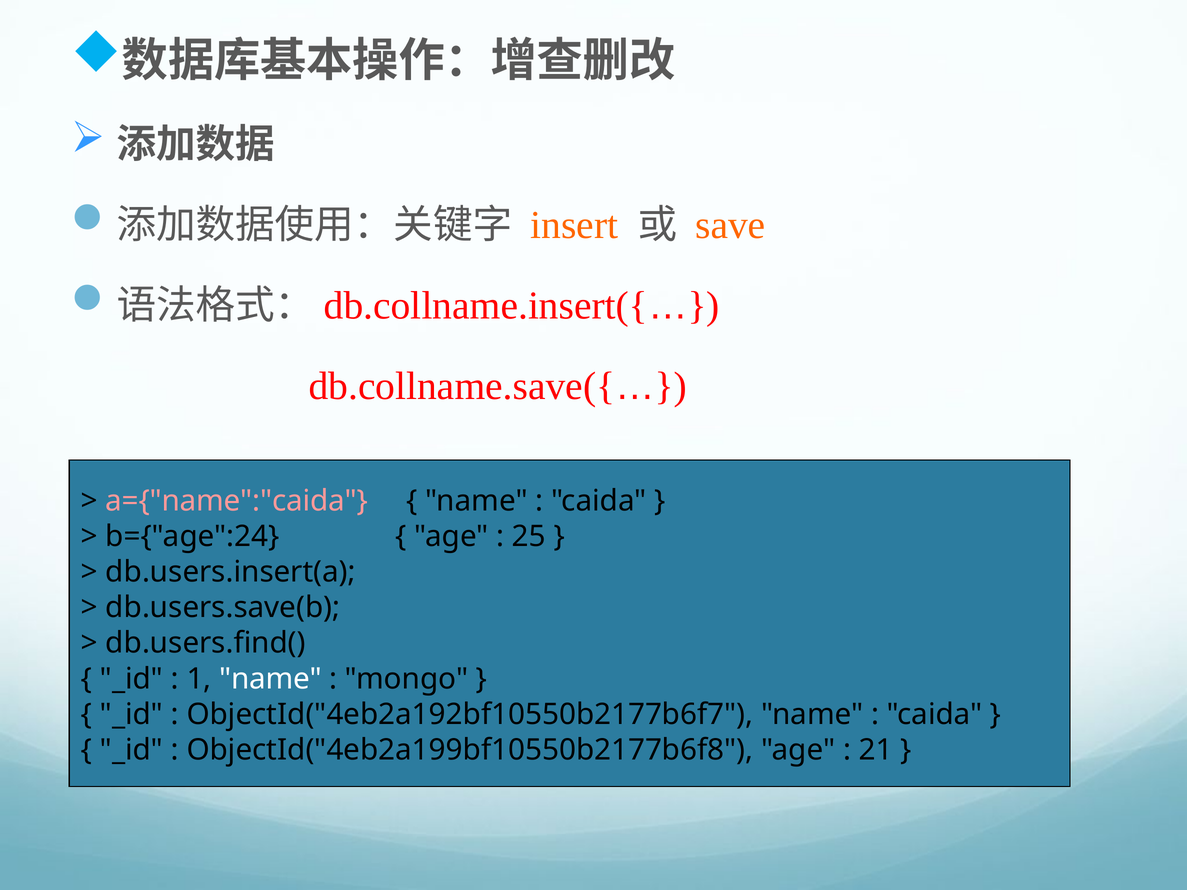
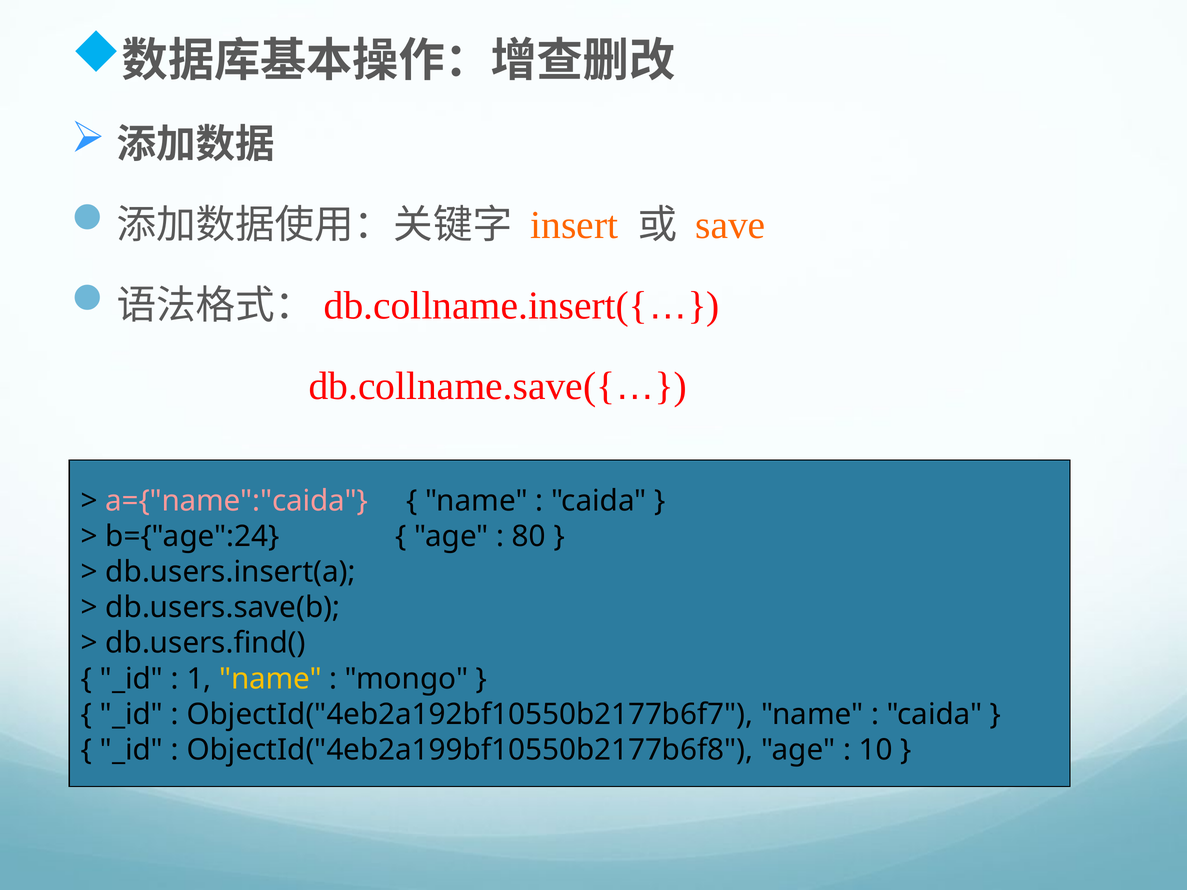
25: 25 -> 80 (529, 537)
name colour: white -> yellow (270, 679)
21: 21 -> 10 (876, 750)
